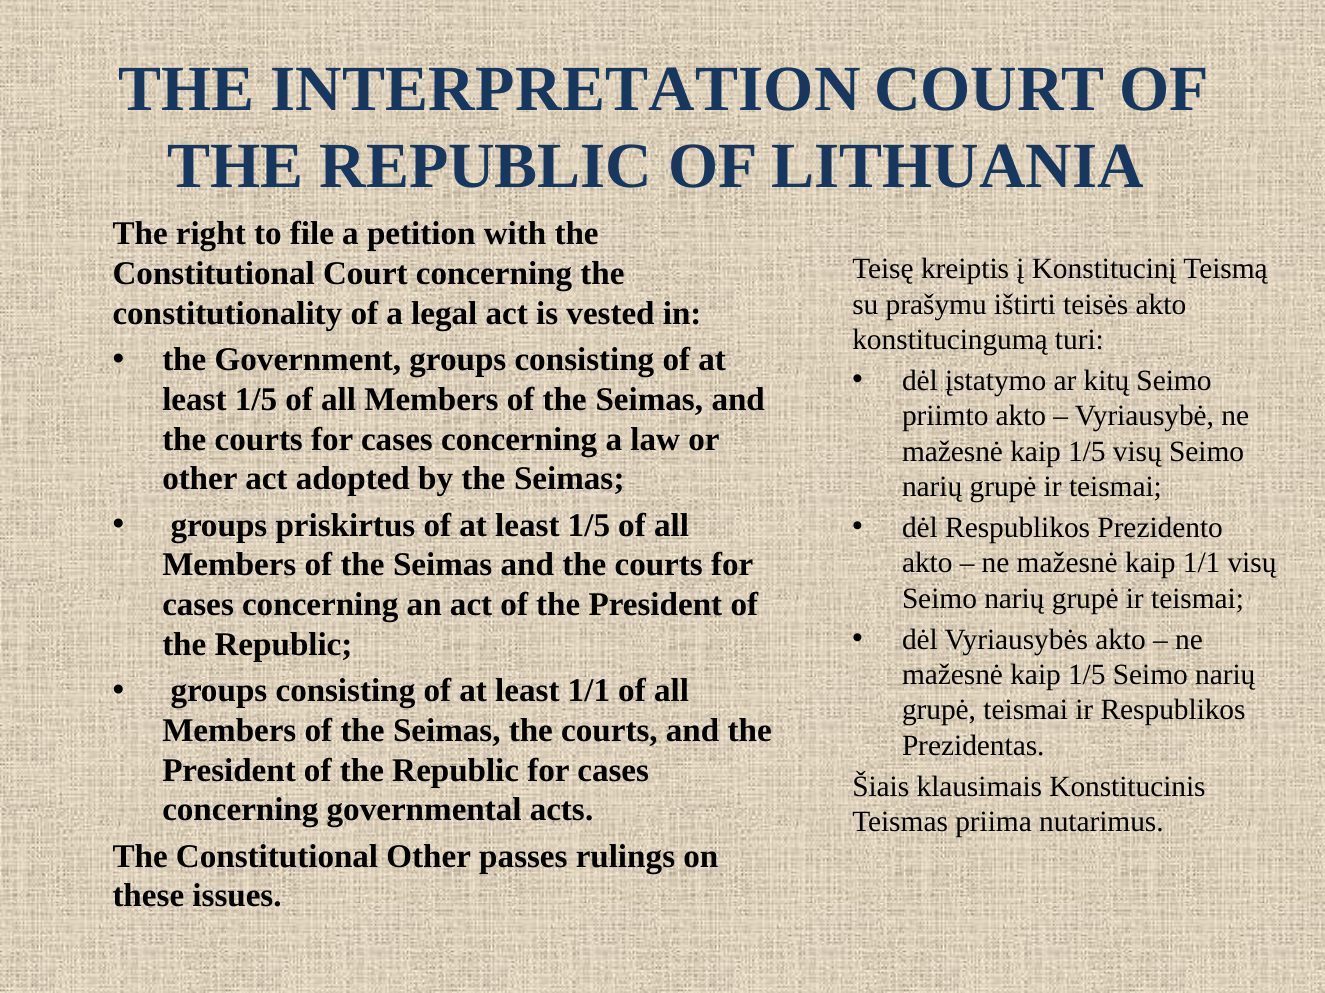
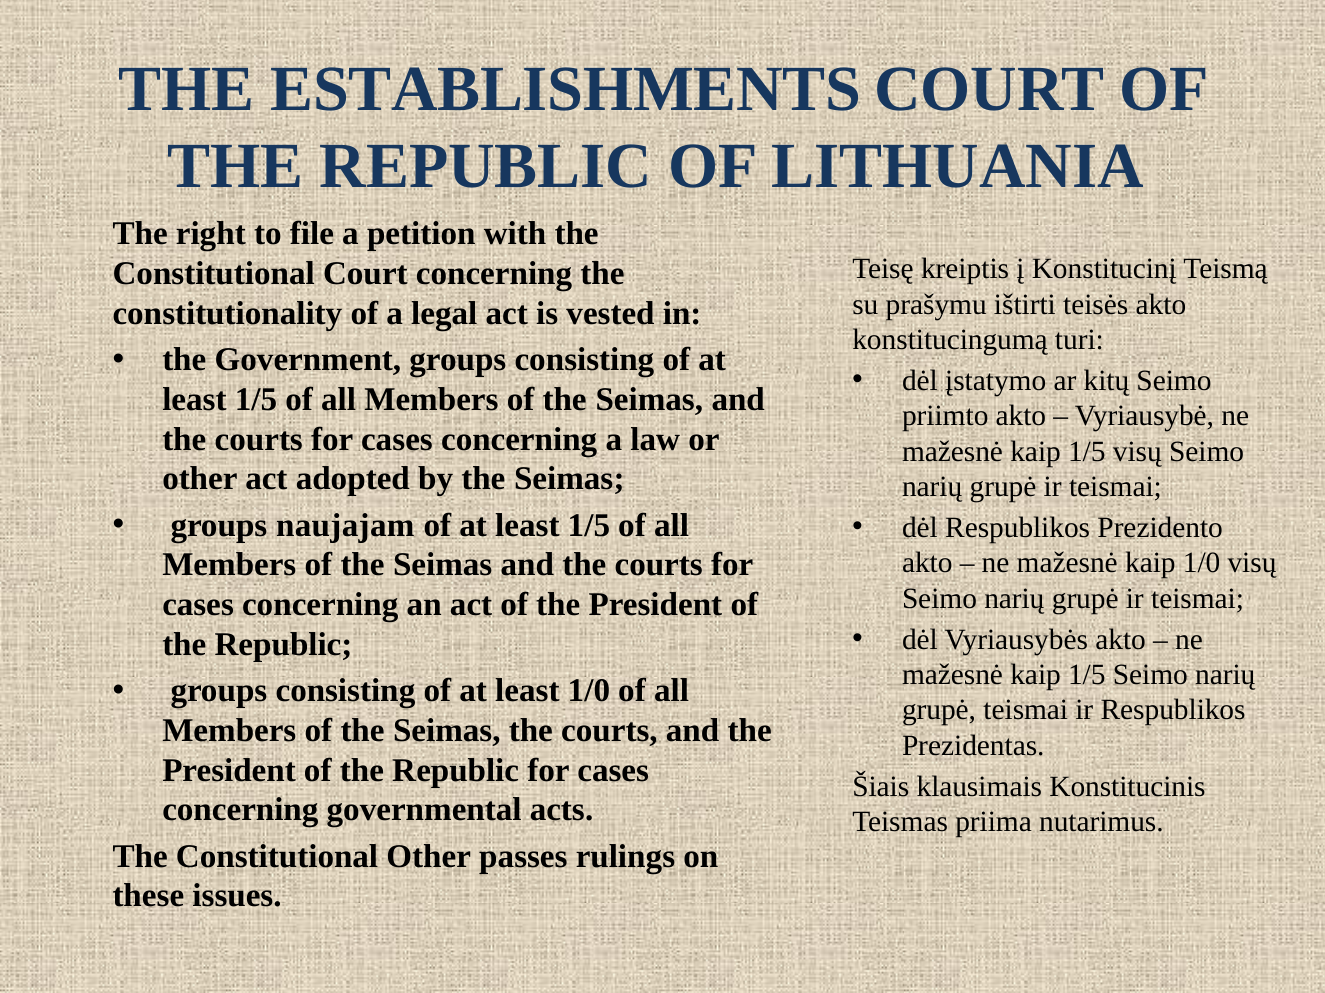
INTERPRETATION: INTERPRETATION -> ESTABLISHMENTS (566, 90)
priskirtus: priskirtus -> naujajam (345, 526)
kaip 1/1: 1/1 -> 1/0 (1202, 564)
least 1/1: 1/1 -> 1/0 (589, 691)
